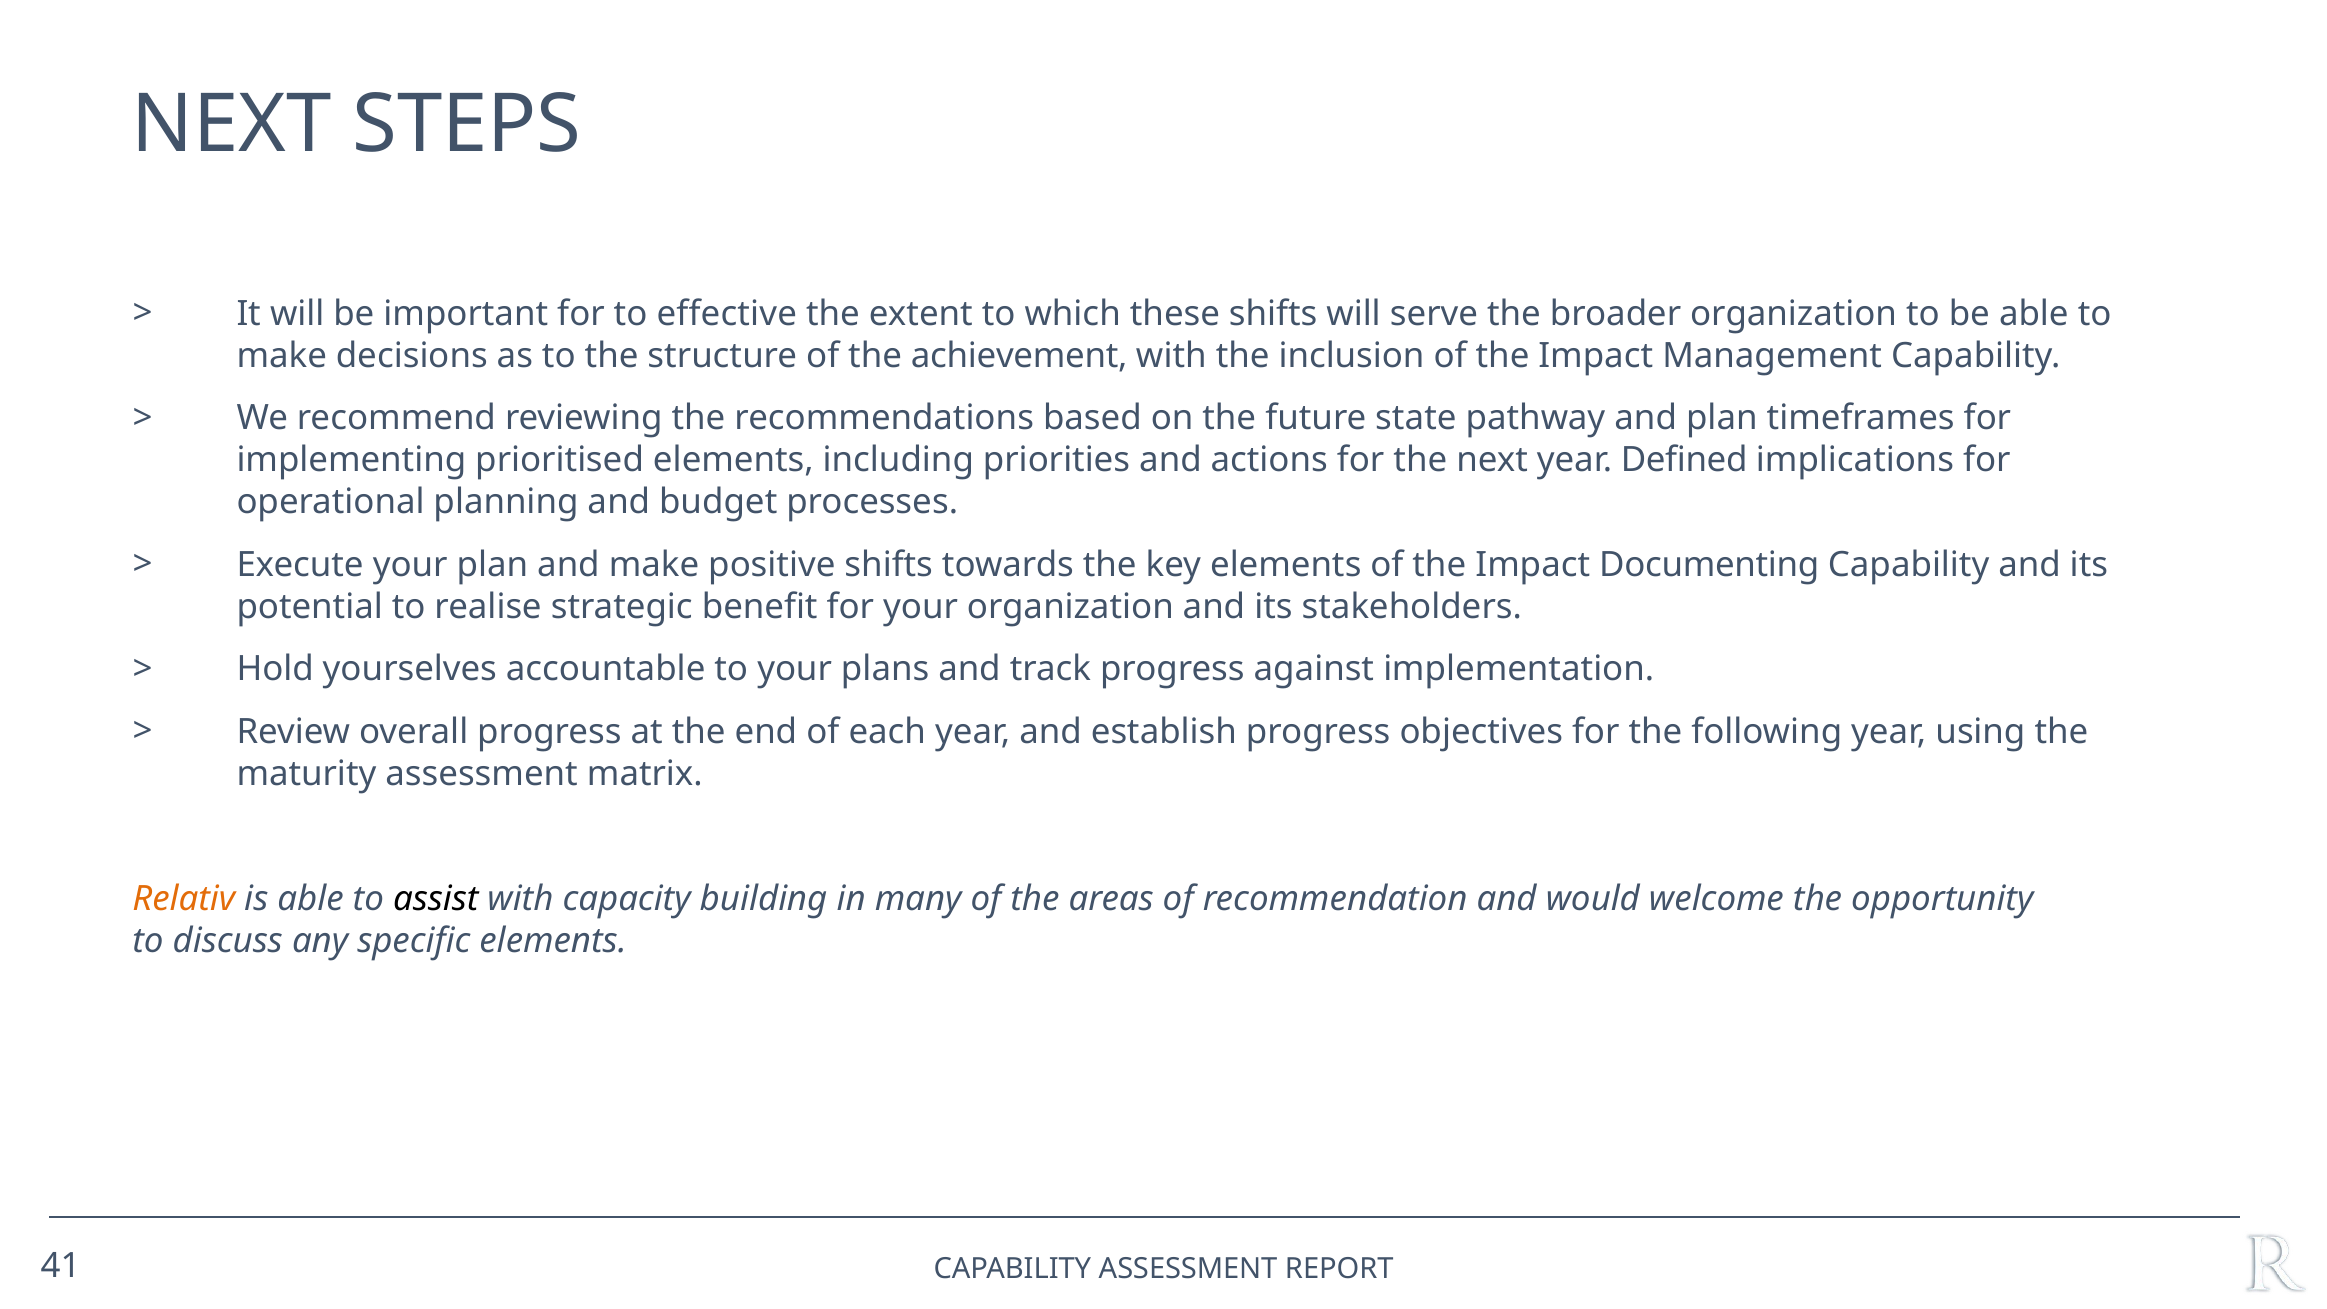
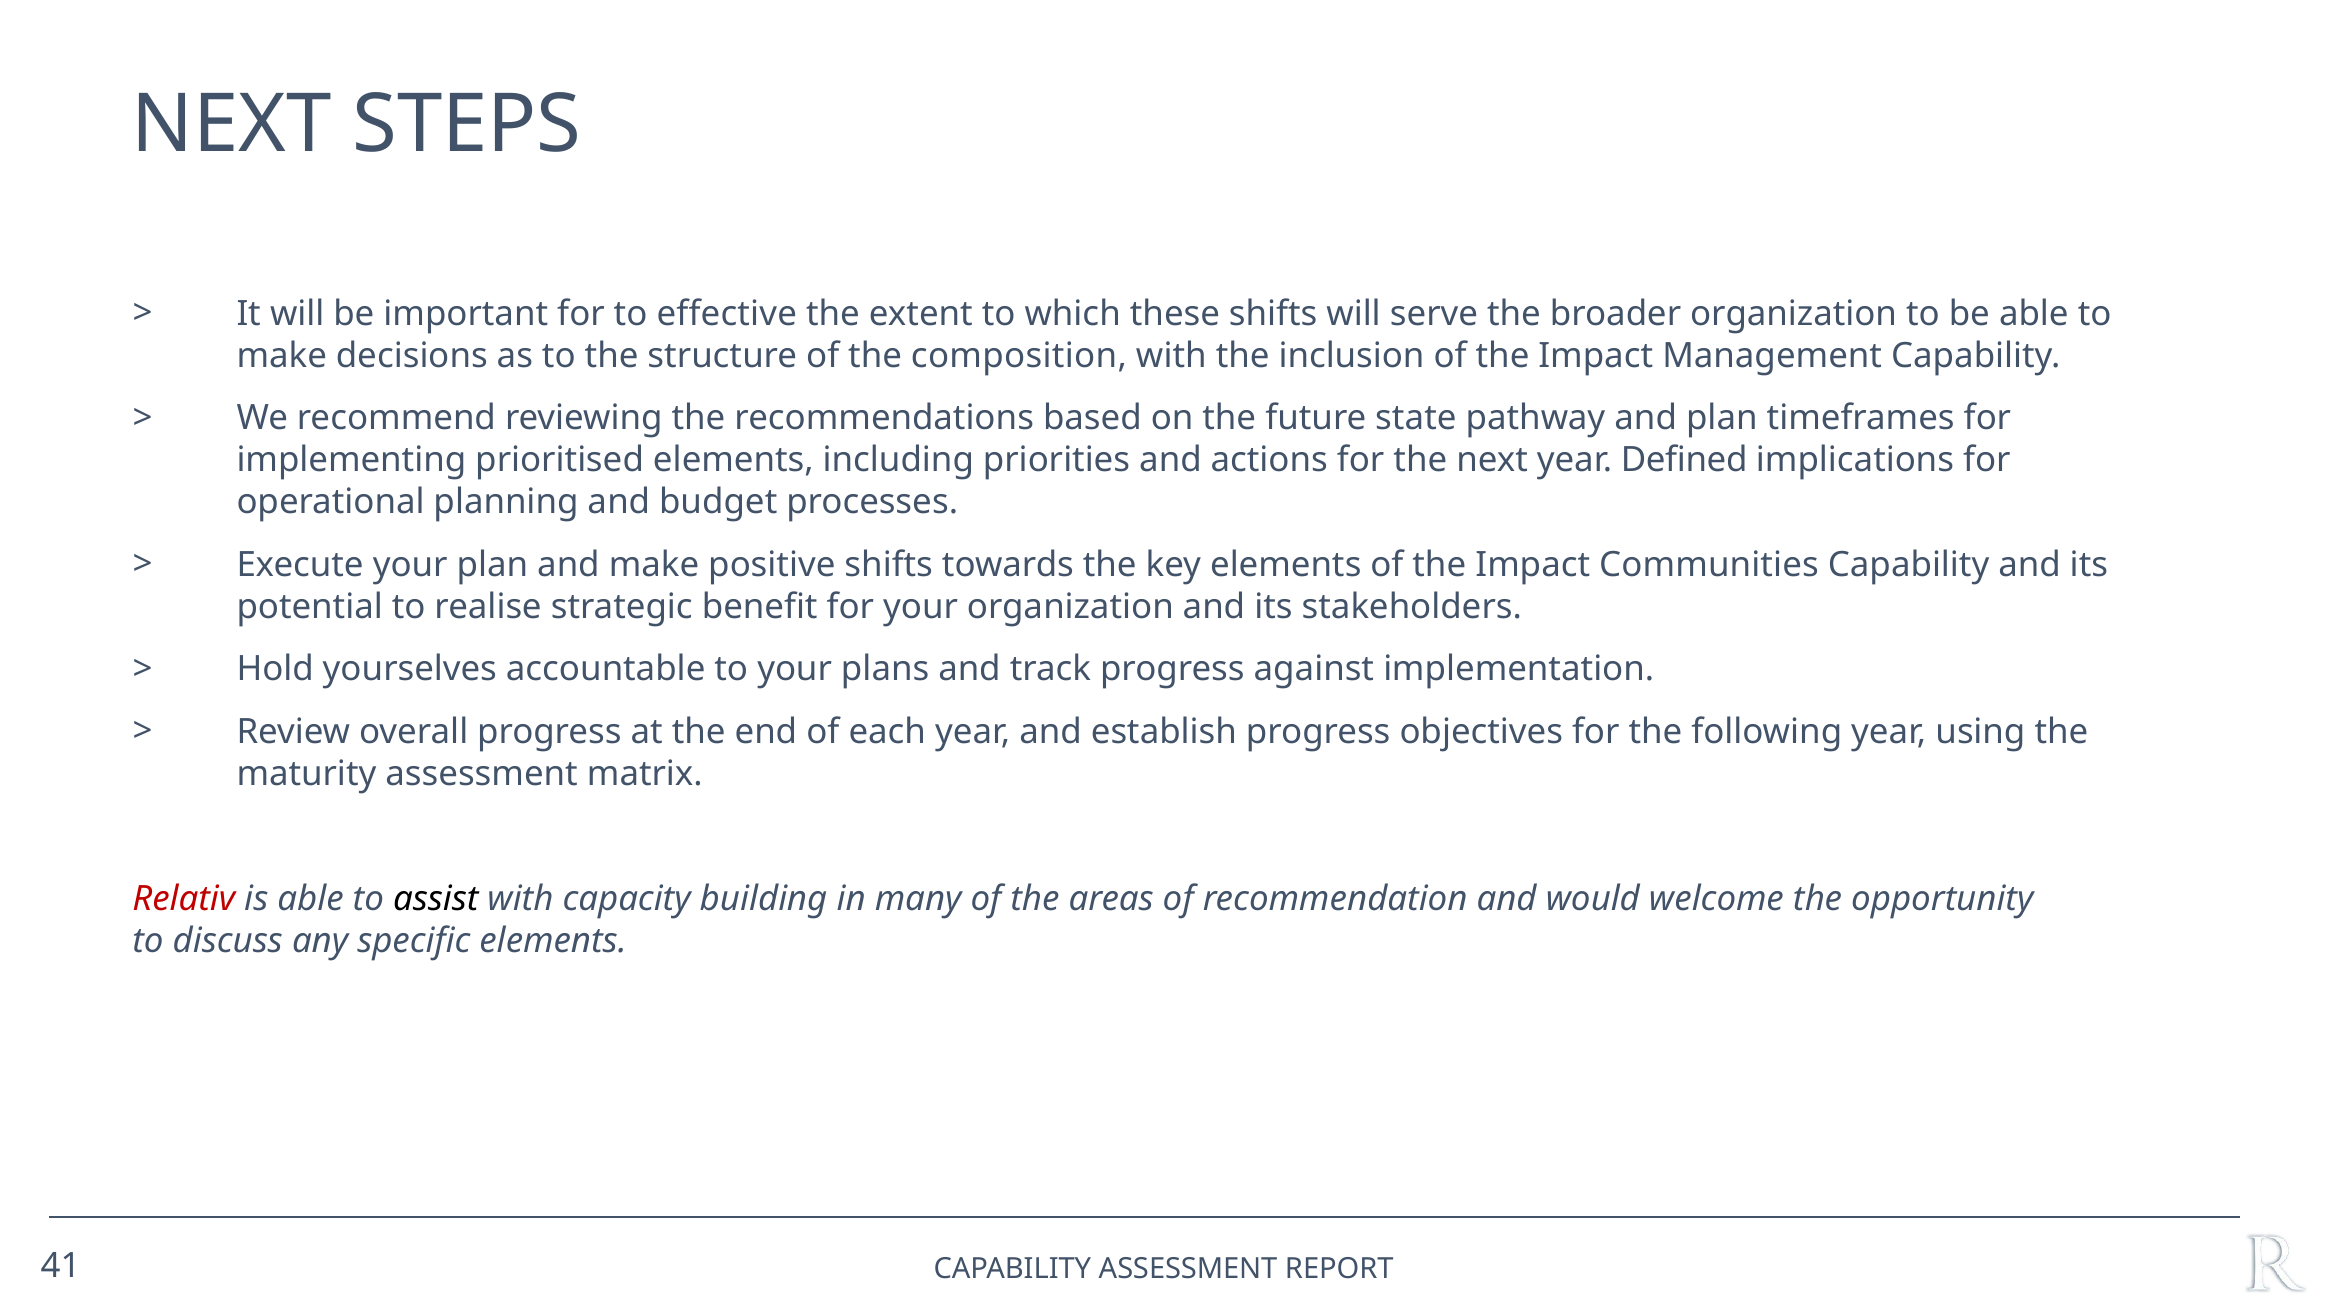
achievement: achievement -> composition (1019, 356)
Documenting: Documenting -> Communities (1709, 565)
Relativ colour: orange -> red (184, 899)
